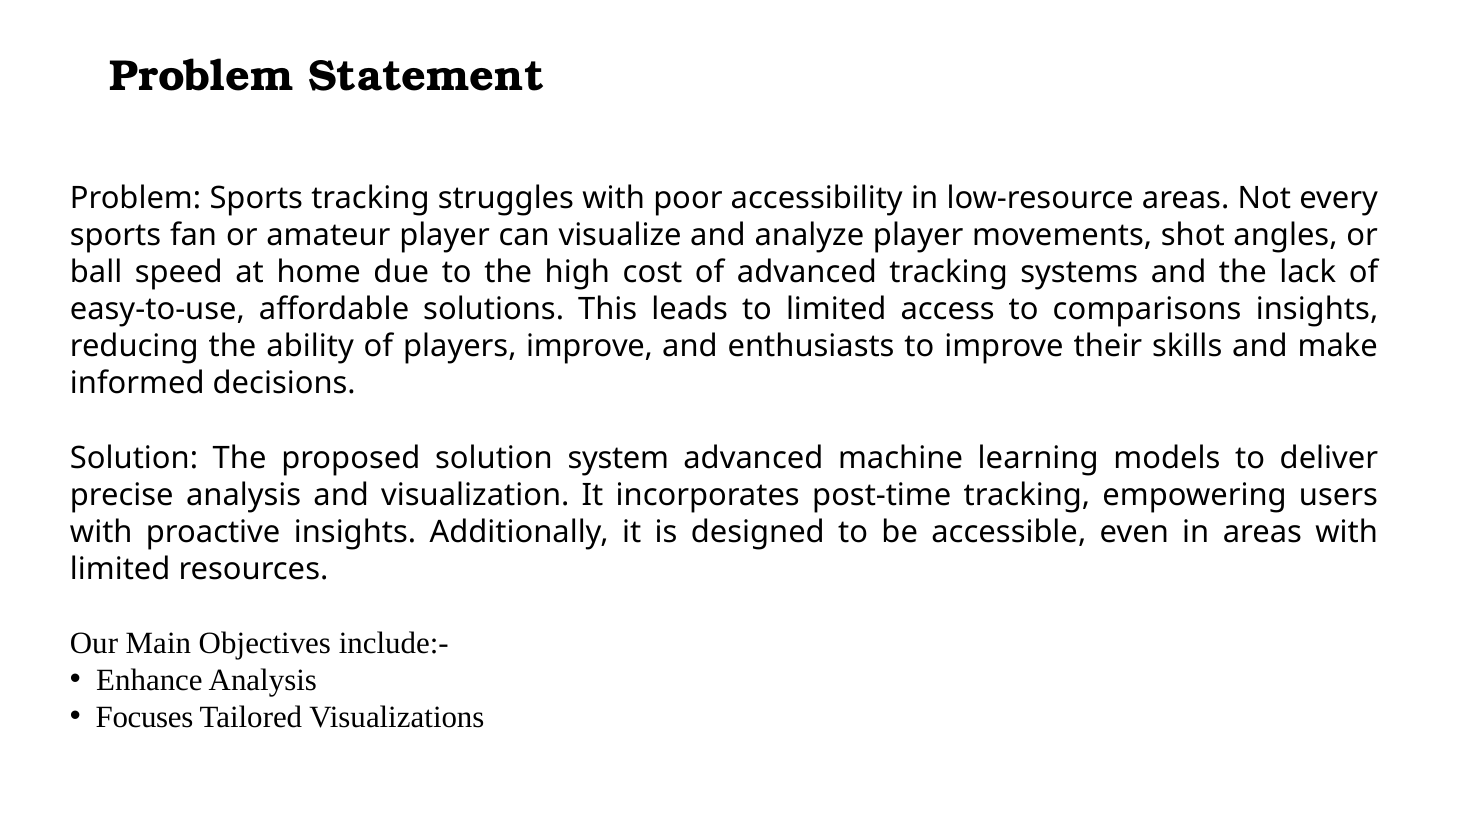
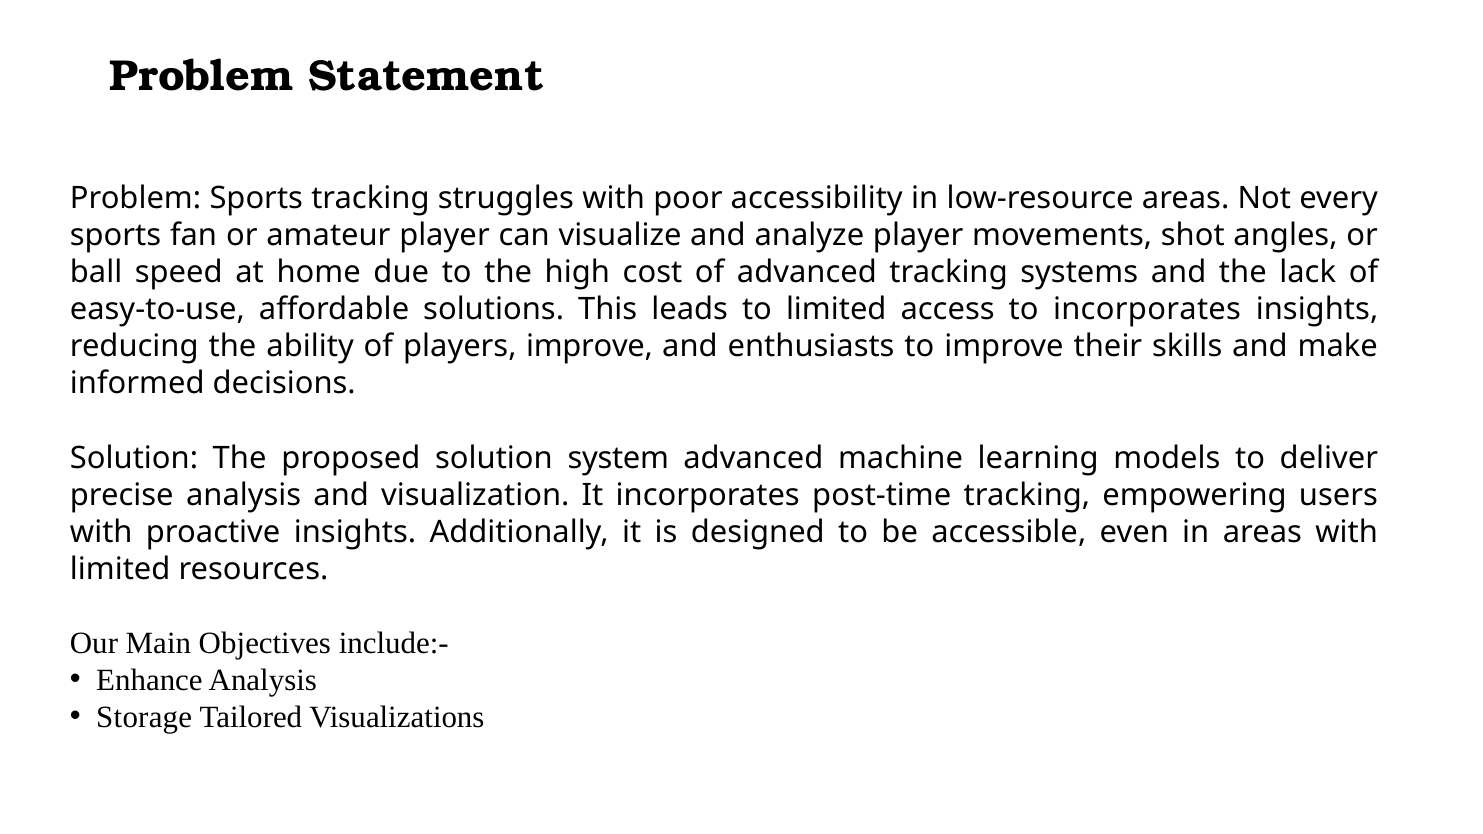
to comparisons: comparisons -> incorporates (1147, 310)
Focuses: Focuses -> Storage (144, 718)
